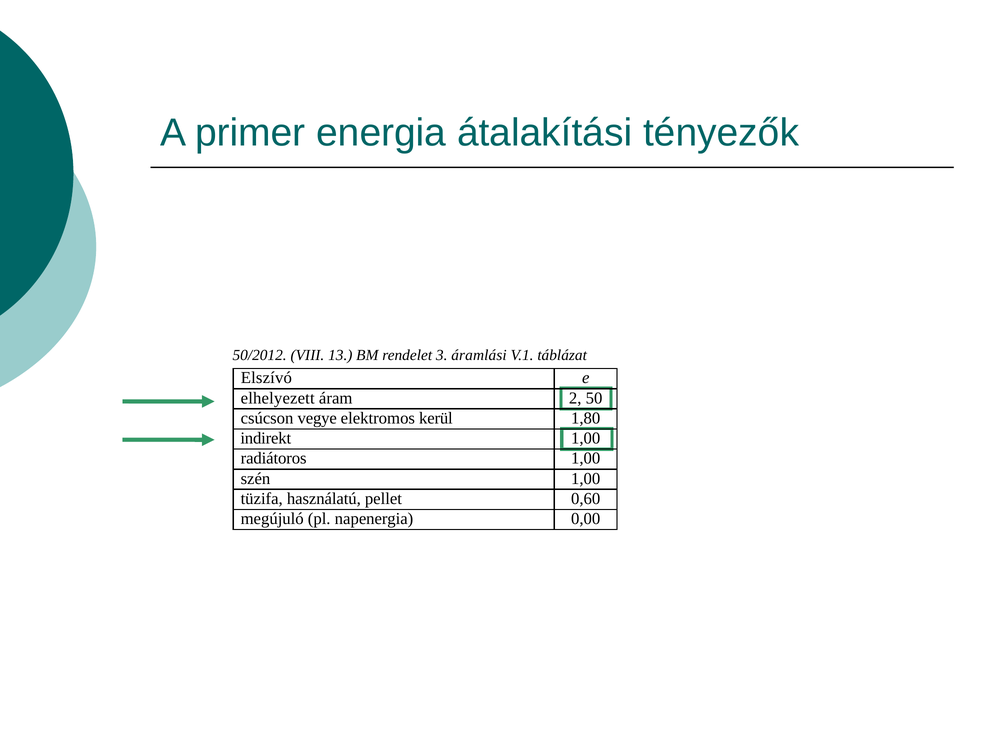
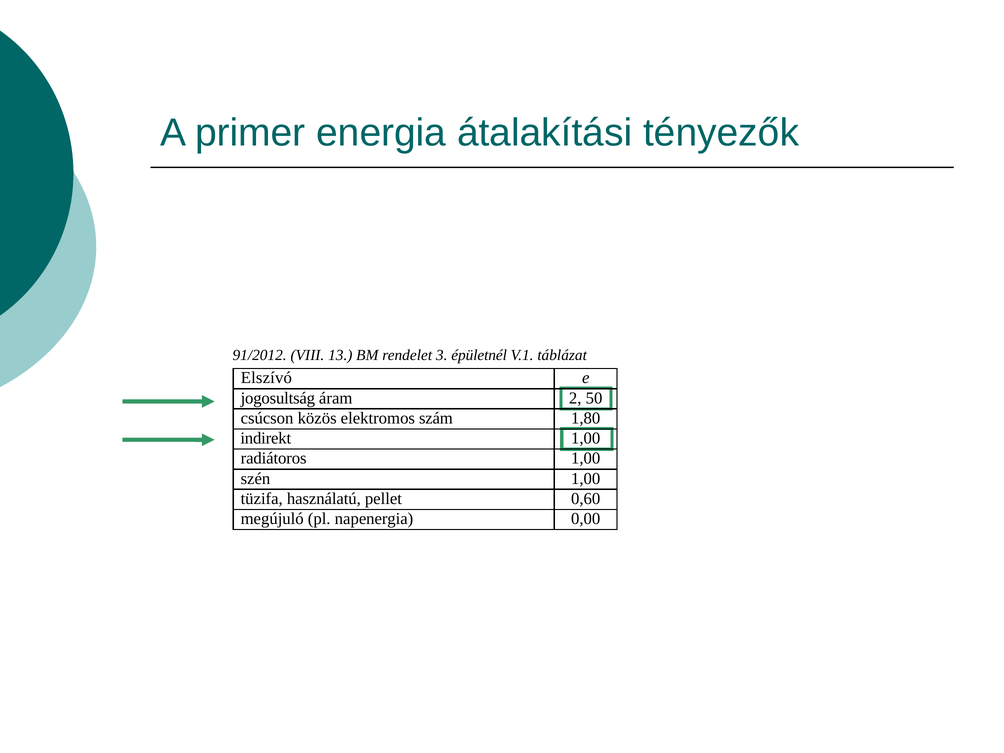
50/2012: 50/2012 -> 91/2012 (260, 355)
áramlási: áramlási -> épületnél (479, 355)
elhelyezett: elhelyezett -> jogosultság (278, 398)
vegye: vegye -> közös (317, 418)
kerül: kerül -> szám (436, 418)
